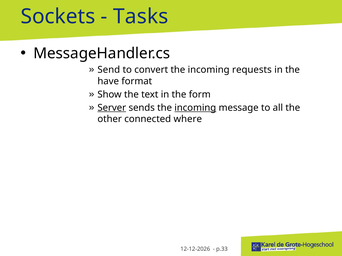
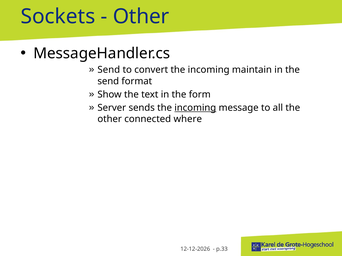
Tasks: Tasks -> Other (141, 17)
requests: requests -> maintain (252, 70)
have: have -> send (108, 81)
Server underline: present -> none (112, 108)
